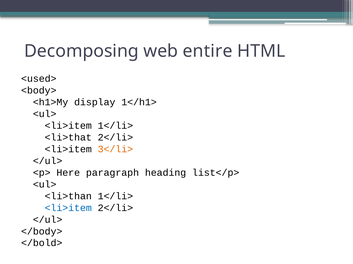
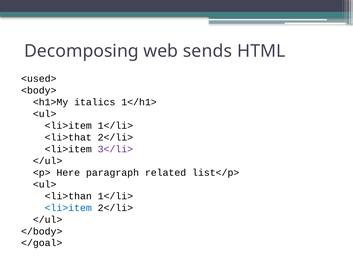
entire: entire -> sends (208, 51)
display: display -> italics (95, 102)
3</li> colour: orange -> purple (115, 150)
heading: heading -> related (166, 173)
</bold>: </bold> -> </goal> (42, 244)
